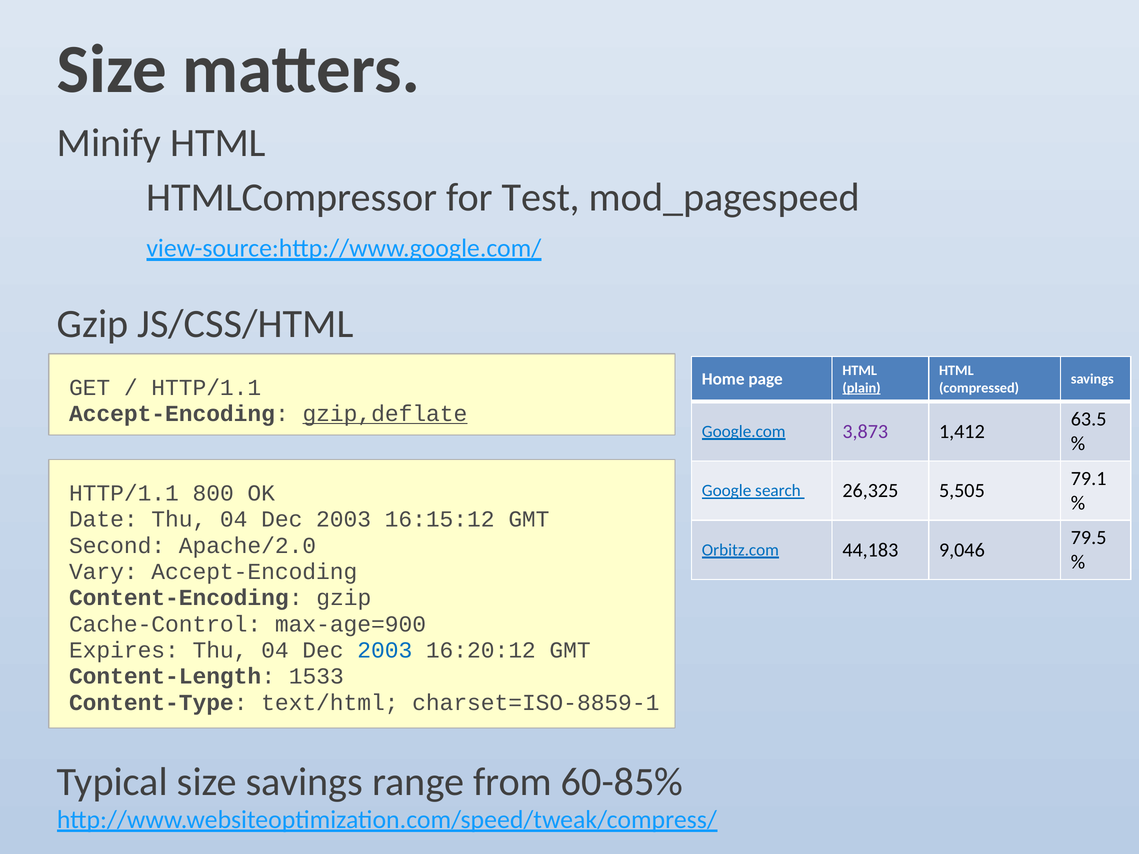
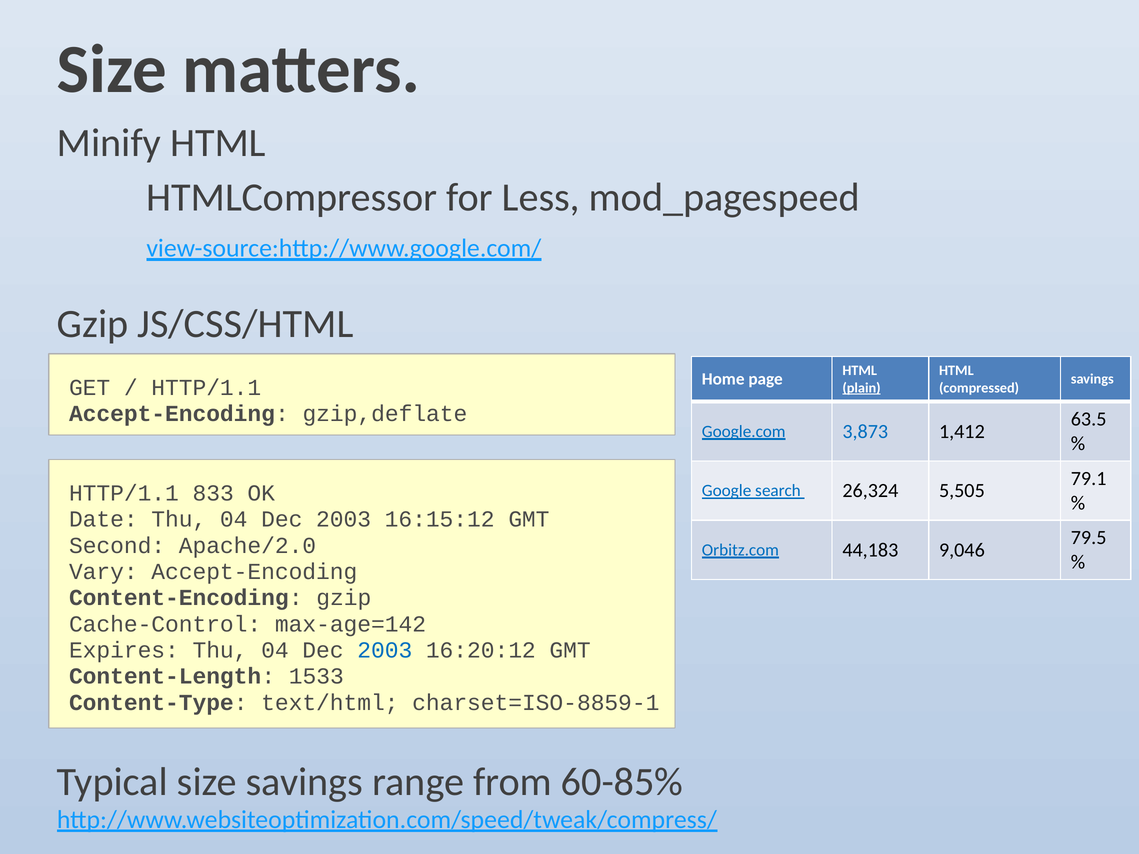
Test: Test -> Less (541, 198)
gzip,deflate underline: present -> none (385, 414)
3,873 colour: purple -> blue (865, 432)
26,325: 26,325 -> 26,324 (870, 491)
800: 800 -> 833 (213, 493)
max-age=900: max-age=900 -> max-age=142 (350, 624)
